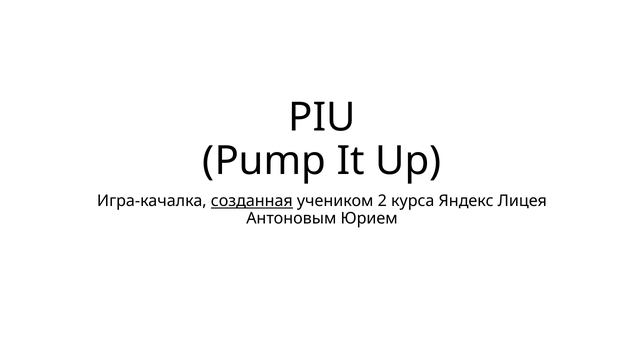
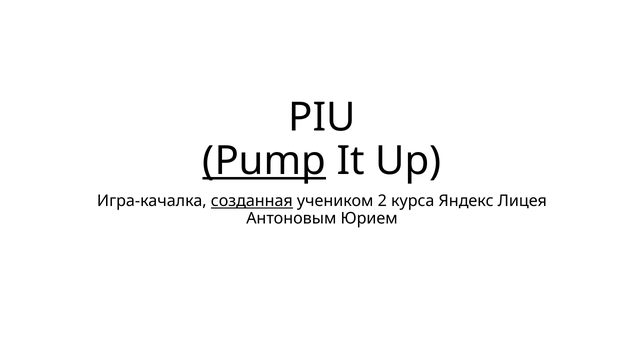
Pump underline: none -> present (264, 161)
